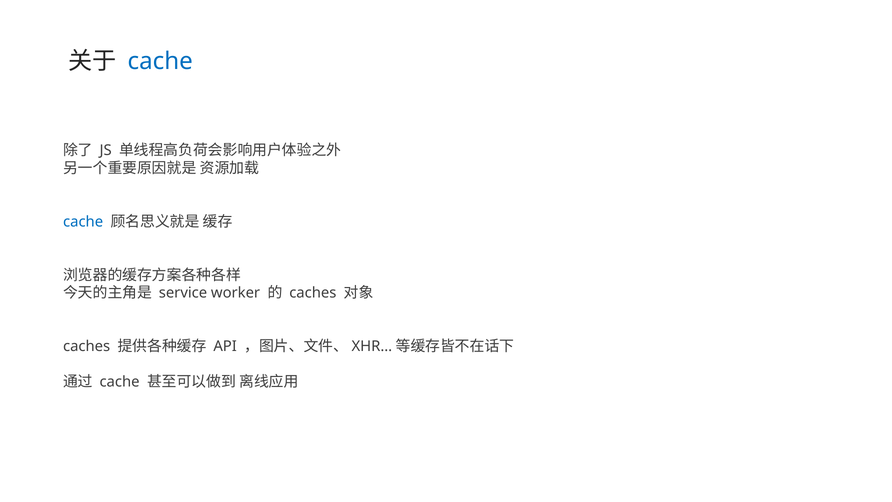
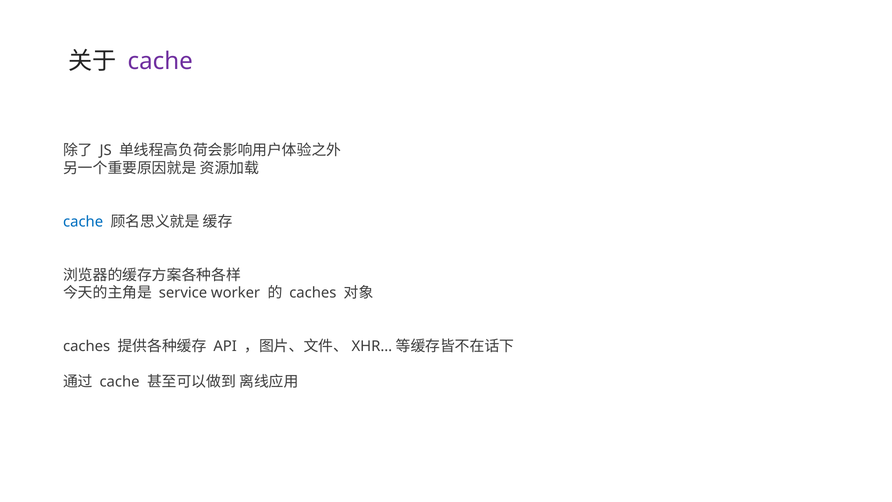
cache colour: blue -> purple (160, 61)
